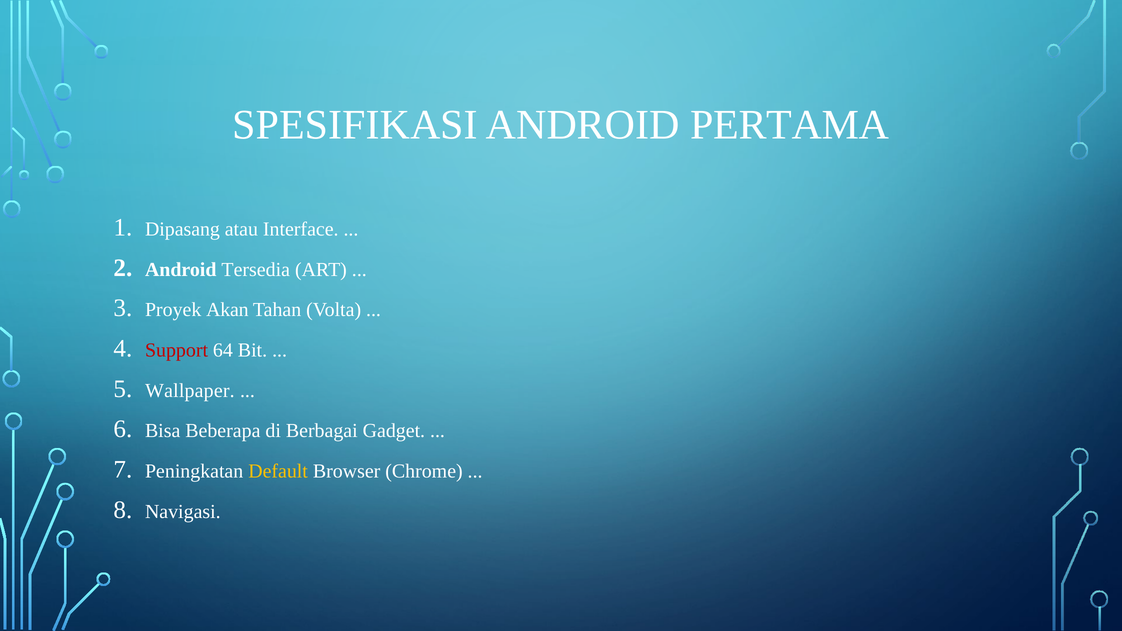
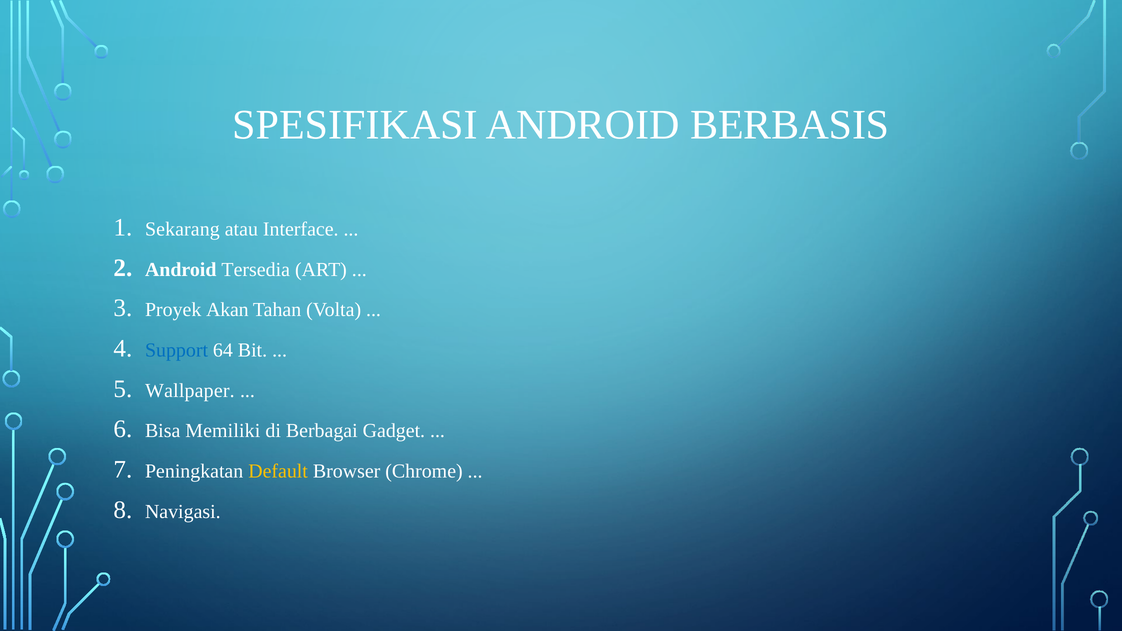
PERTAMA: PERTAMA -> BERBASIS (790, 125)
Dipasang: Dipasang -> Sekarang (182, 229)
Support colour: red -> blue (177, 350)
Beberapa: Beberapa -> Memiliki (223, 431)
